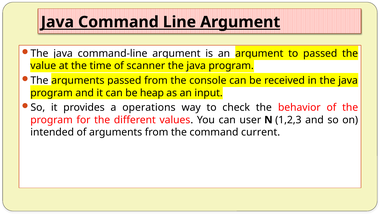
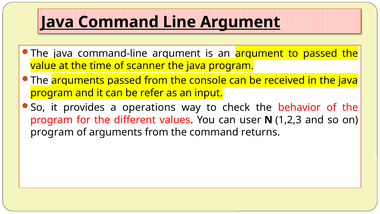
heap: heap -> refer (152, 93)
intended: intended -> program (52, 132)
current: current -> returns (261, 132)
